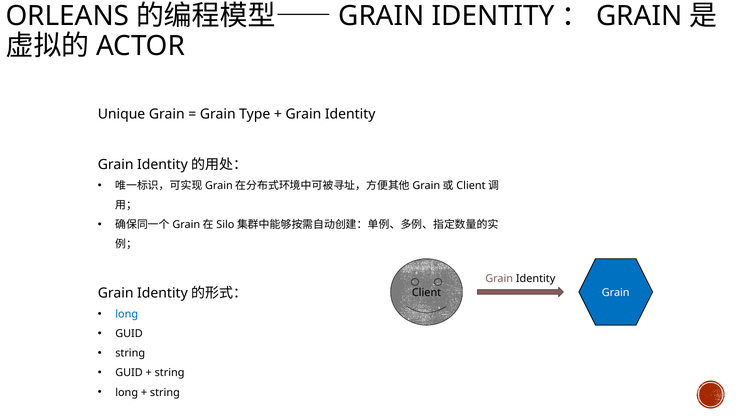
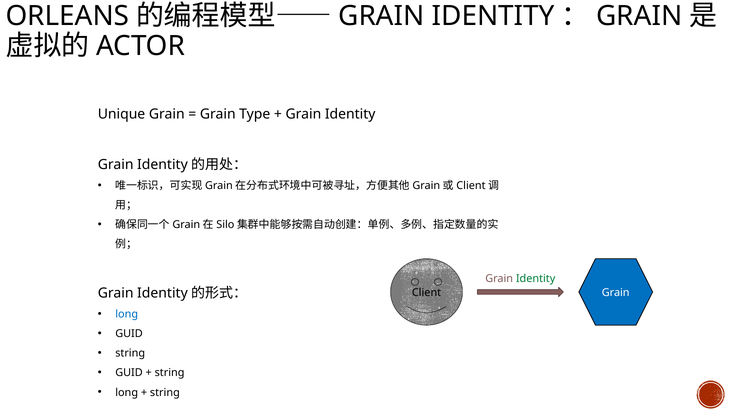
Identity colour: black -> green (536, 278)
